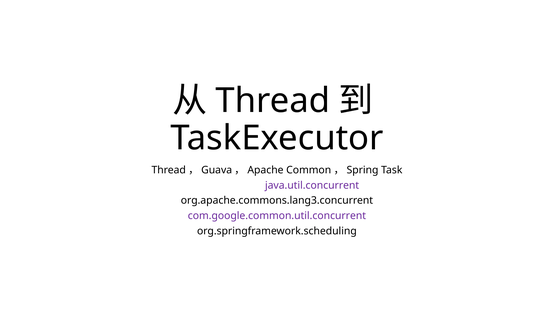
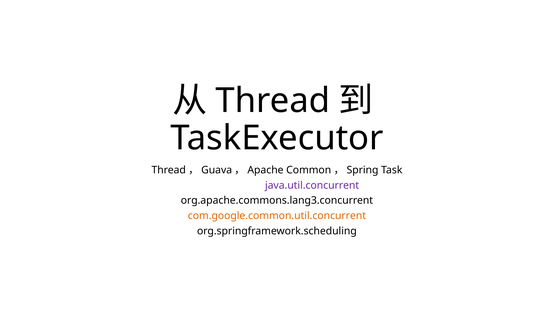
com.google.common.util.concurrent colour: purple -> orange (277, 216)
